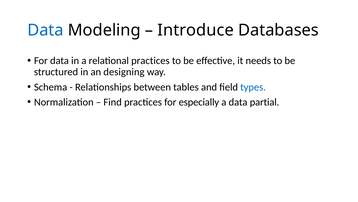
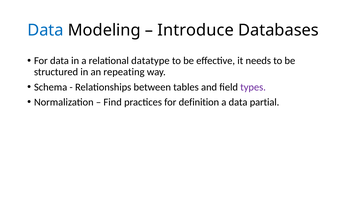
relational practices: practices -> datatype (150, 61)
designing: designing -> repeating (124, 72)
types colour: blue -> purple (253, 87)
especially: especially -> definition (199, 102)
